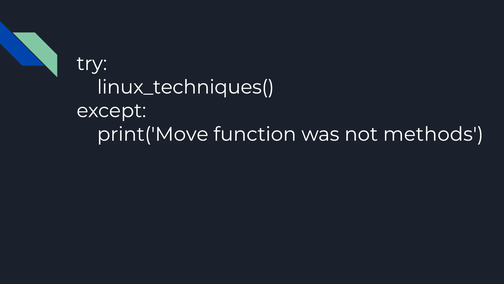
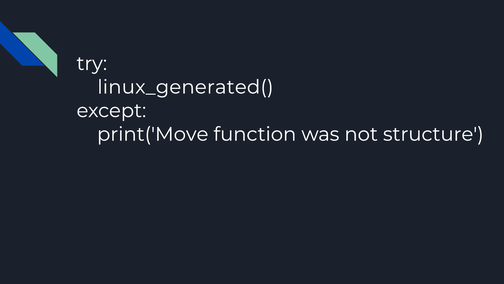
linux_techniques(: linux_techniques( -> linux_generated( (185, 87)
methods: methods -> structure (433, 134)
